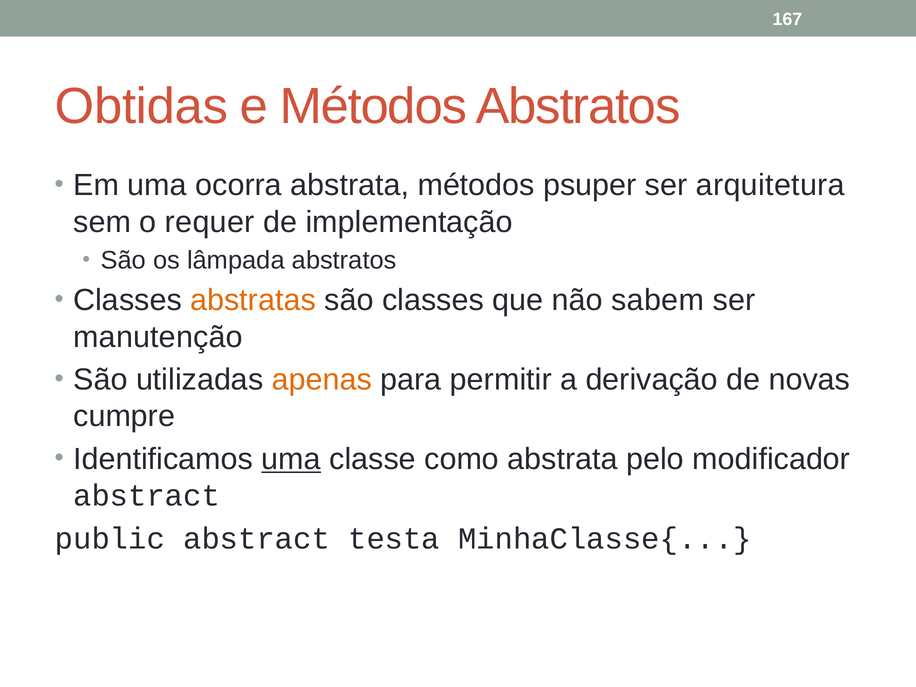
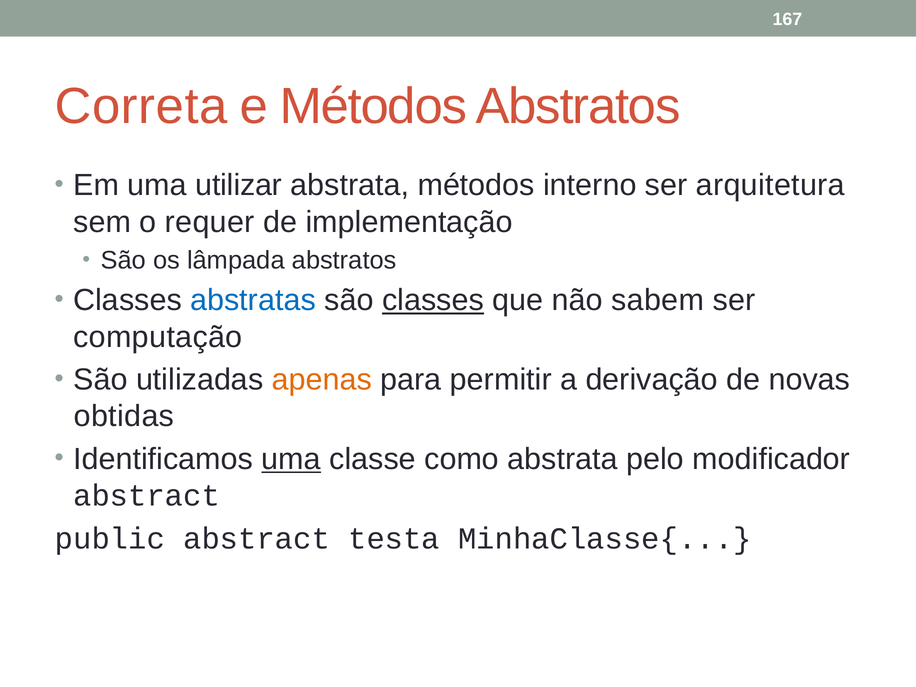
Obtidas: Obtidas -> Correta (141, 107)
ocorra: ocorra -> utilizar (239, 185)
psuper: psuper -> interno (590, 185)
abstratas colour: orange -> blue (253, 300)
classes underline: none -> present (433, 300)
manutenção: manutenção -> computação (158, 337)
cumpre: cumpre -> obtidas (124, 416)
